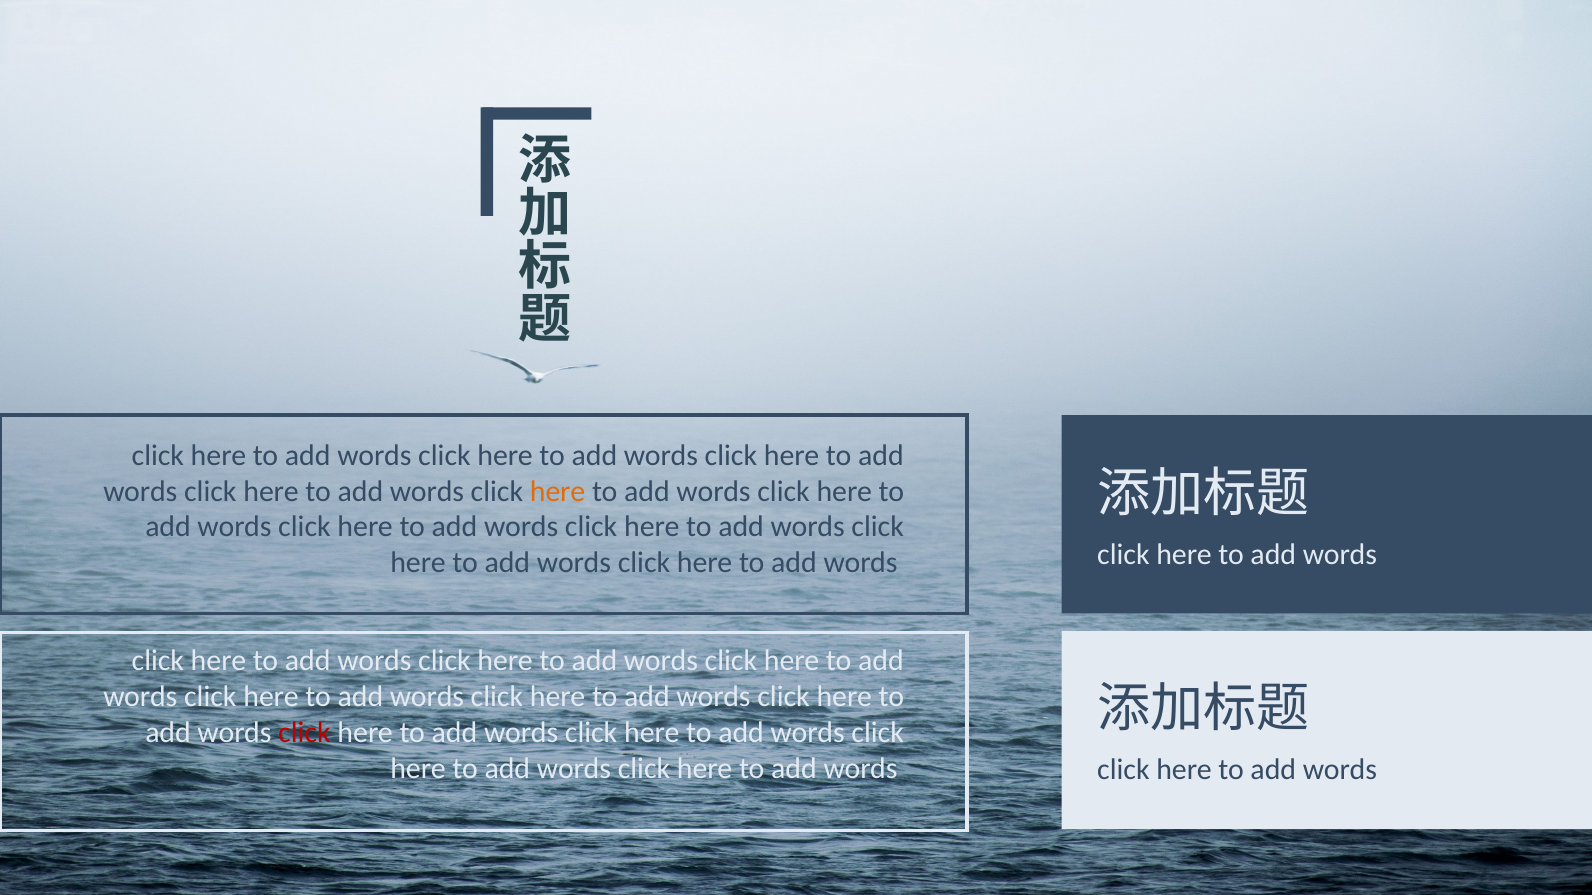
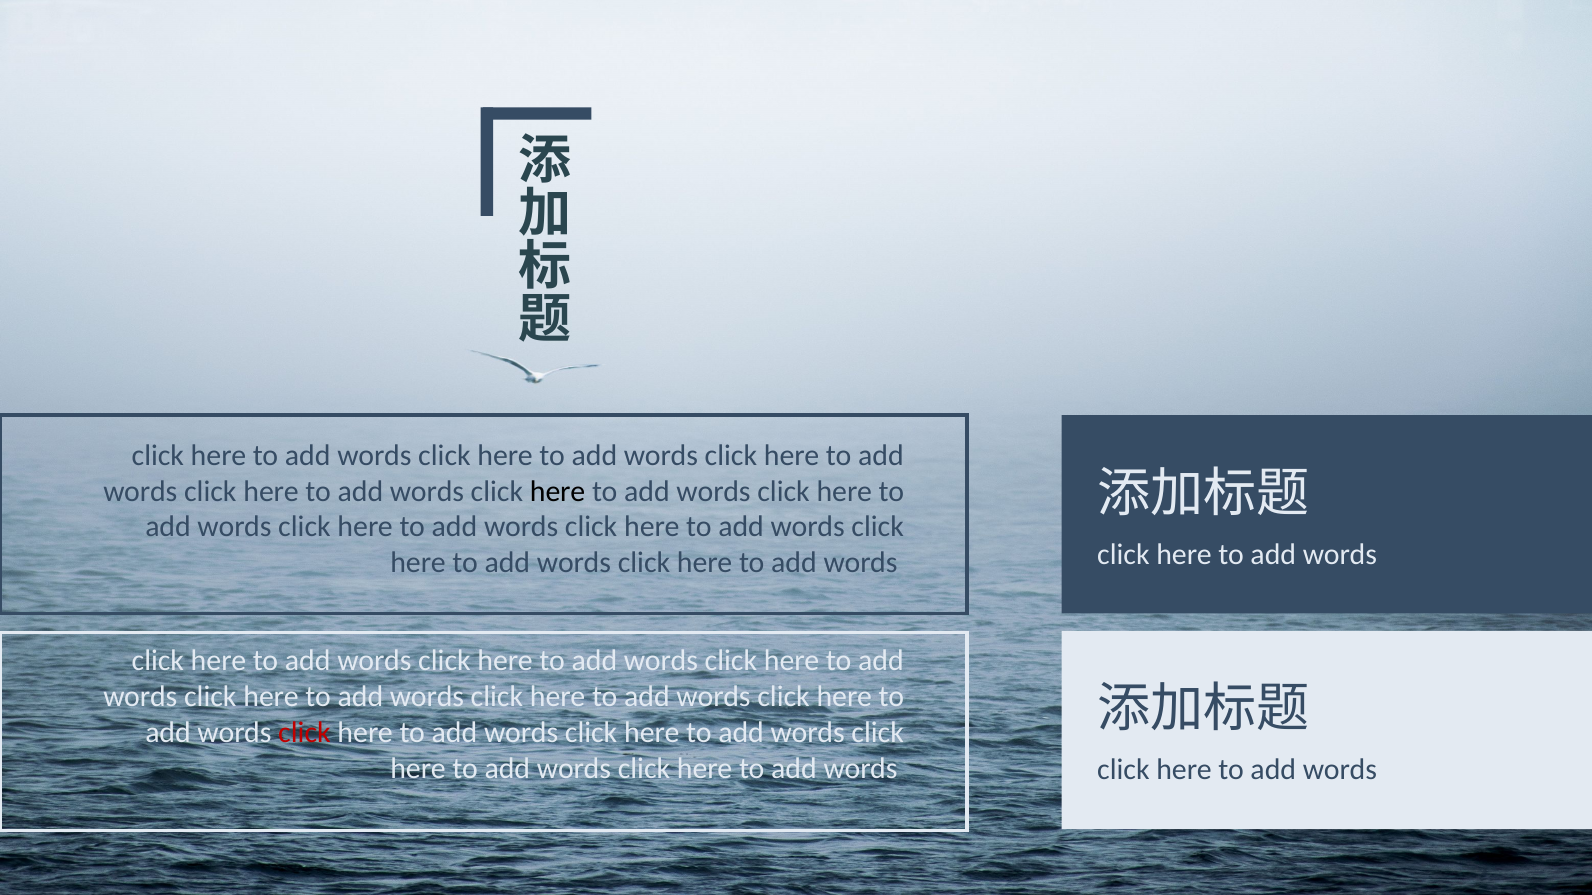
here colour: orange -> black (558, 492)
